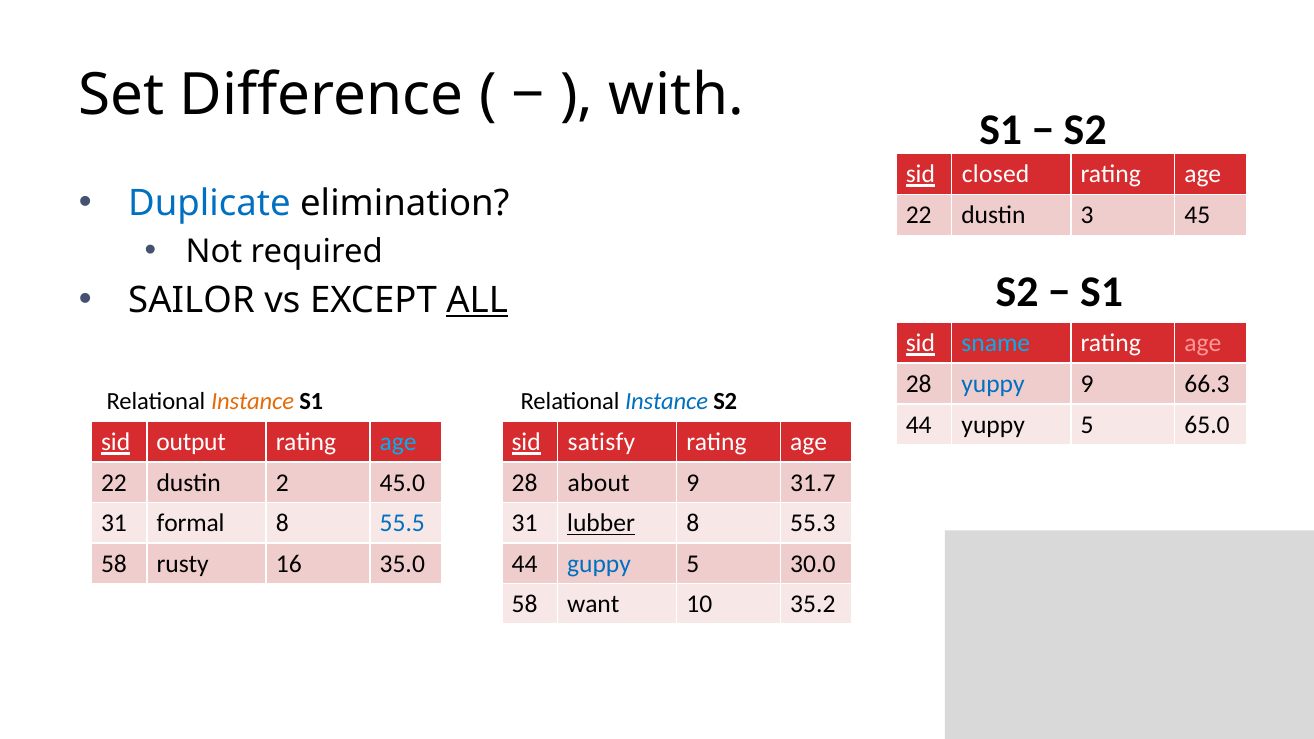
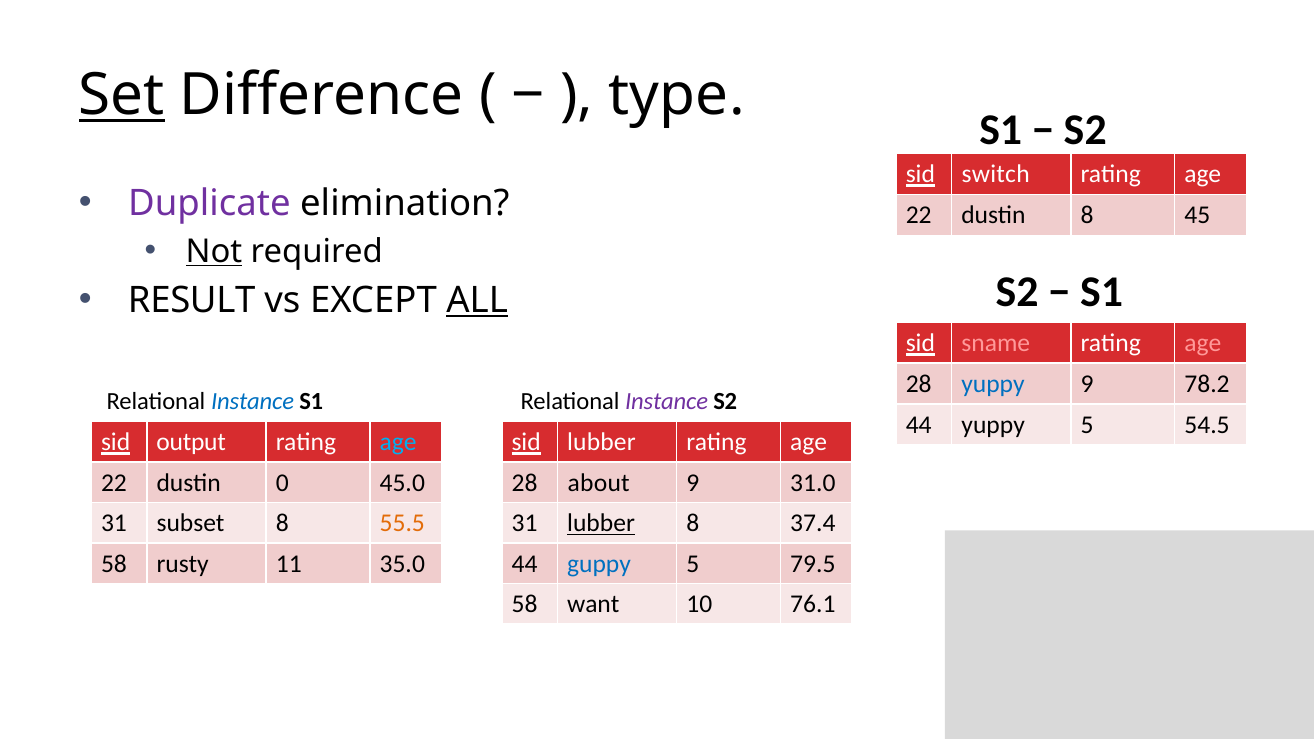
Set underline: none -> present (122, 95)
with: with -> type (677, 95)
closed: closed -> switch (996, 175)
Duplicate colour: blue -> purple (209, 204)
dustin 3: 3 -> 8 (1087, 216)
Not underline: none -> present (214, 251)
SAILOR: SAILOR -> RESULT (192, 301)
sname colour: light blue -> pink (996, 344)
66.3: 66.3 -> 78.2 (1207, 384)
Instance colour: blue -> purple (667, 401)
Instance colour: orange -> blue (253, 402)
65.0: 65.0 -> 54.5 (1207, 425)
sid satisfy: satisfy -> lubber (601, 442)
2: 2 -> 0 (282, 483)
31.7: 31.7 -> 31.0 (813, 483)
formal: formal -> subset (191, 523)
55.5 colour: blue -> orange (402, 523)
55.3: 55.3 -> 37.4 (813, 523)
16: 16 -> 11 (289, 564)
30.0: 30.0 -> 79.5 (813, 564)
35.2: 35.2 -> 76.1 (813, 605)
